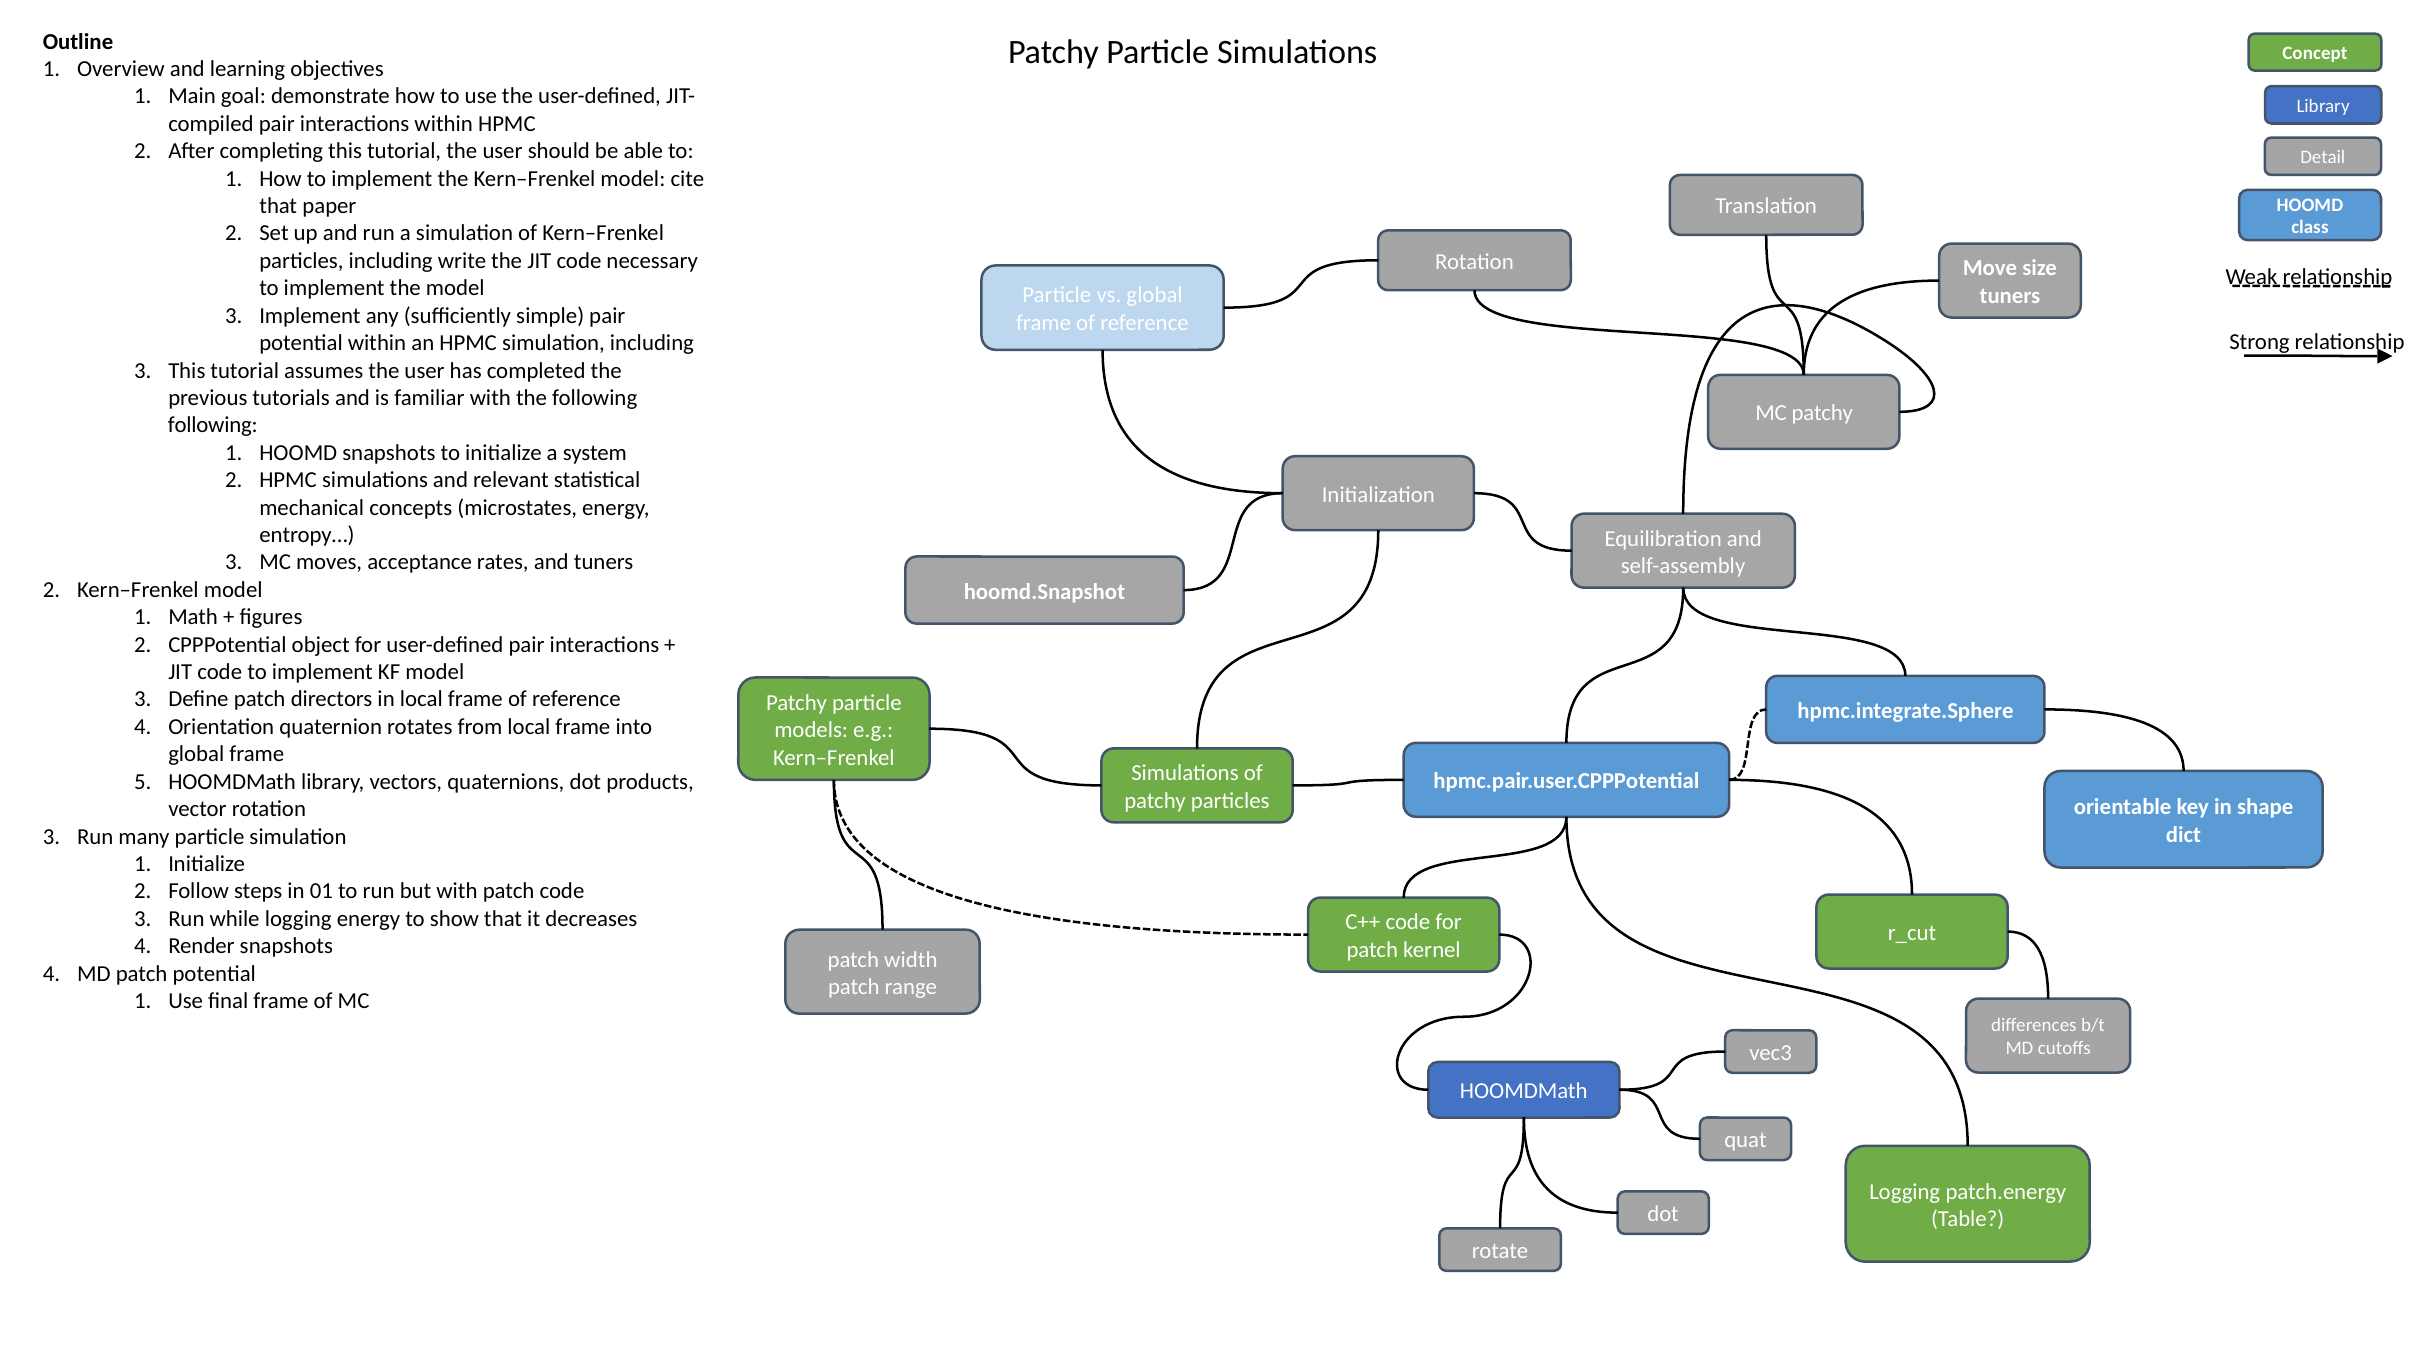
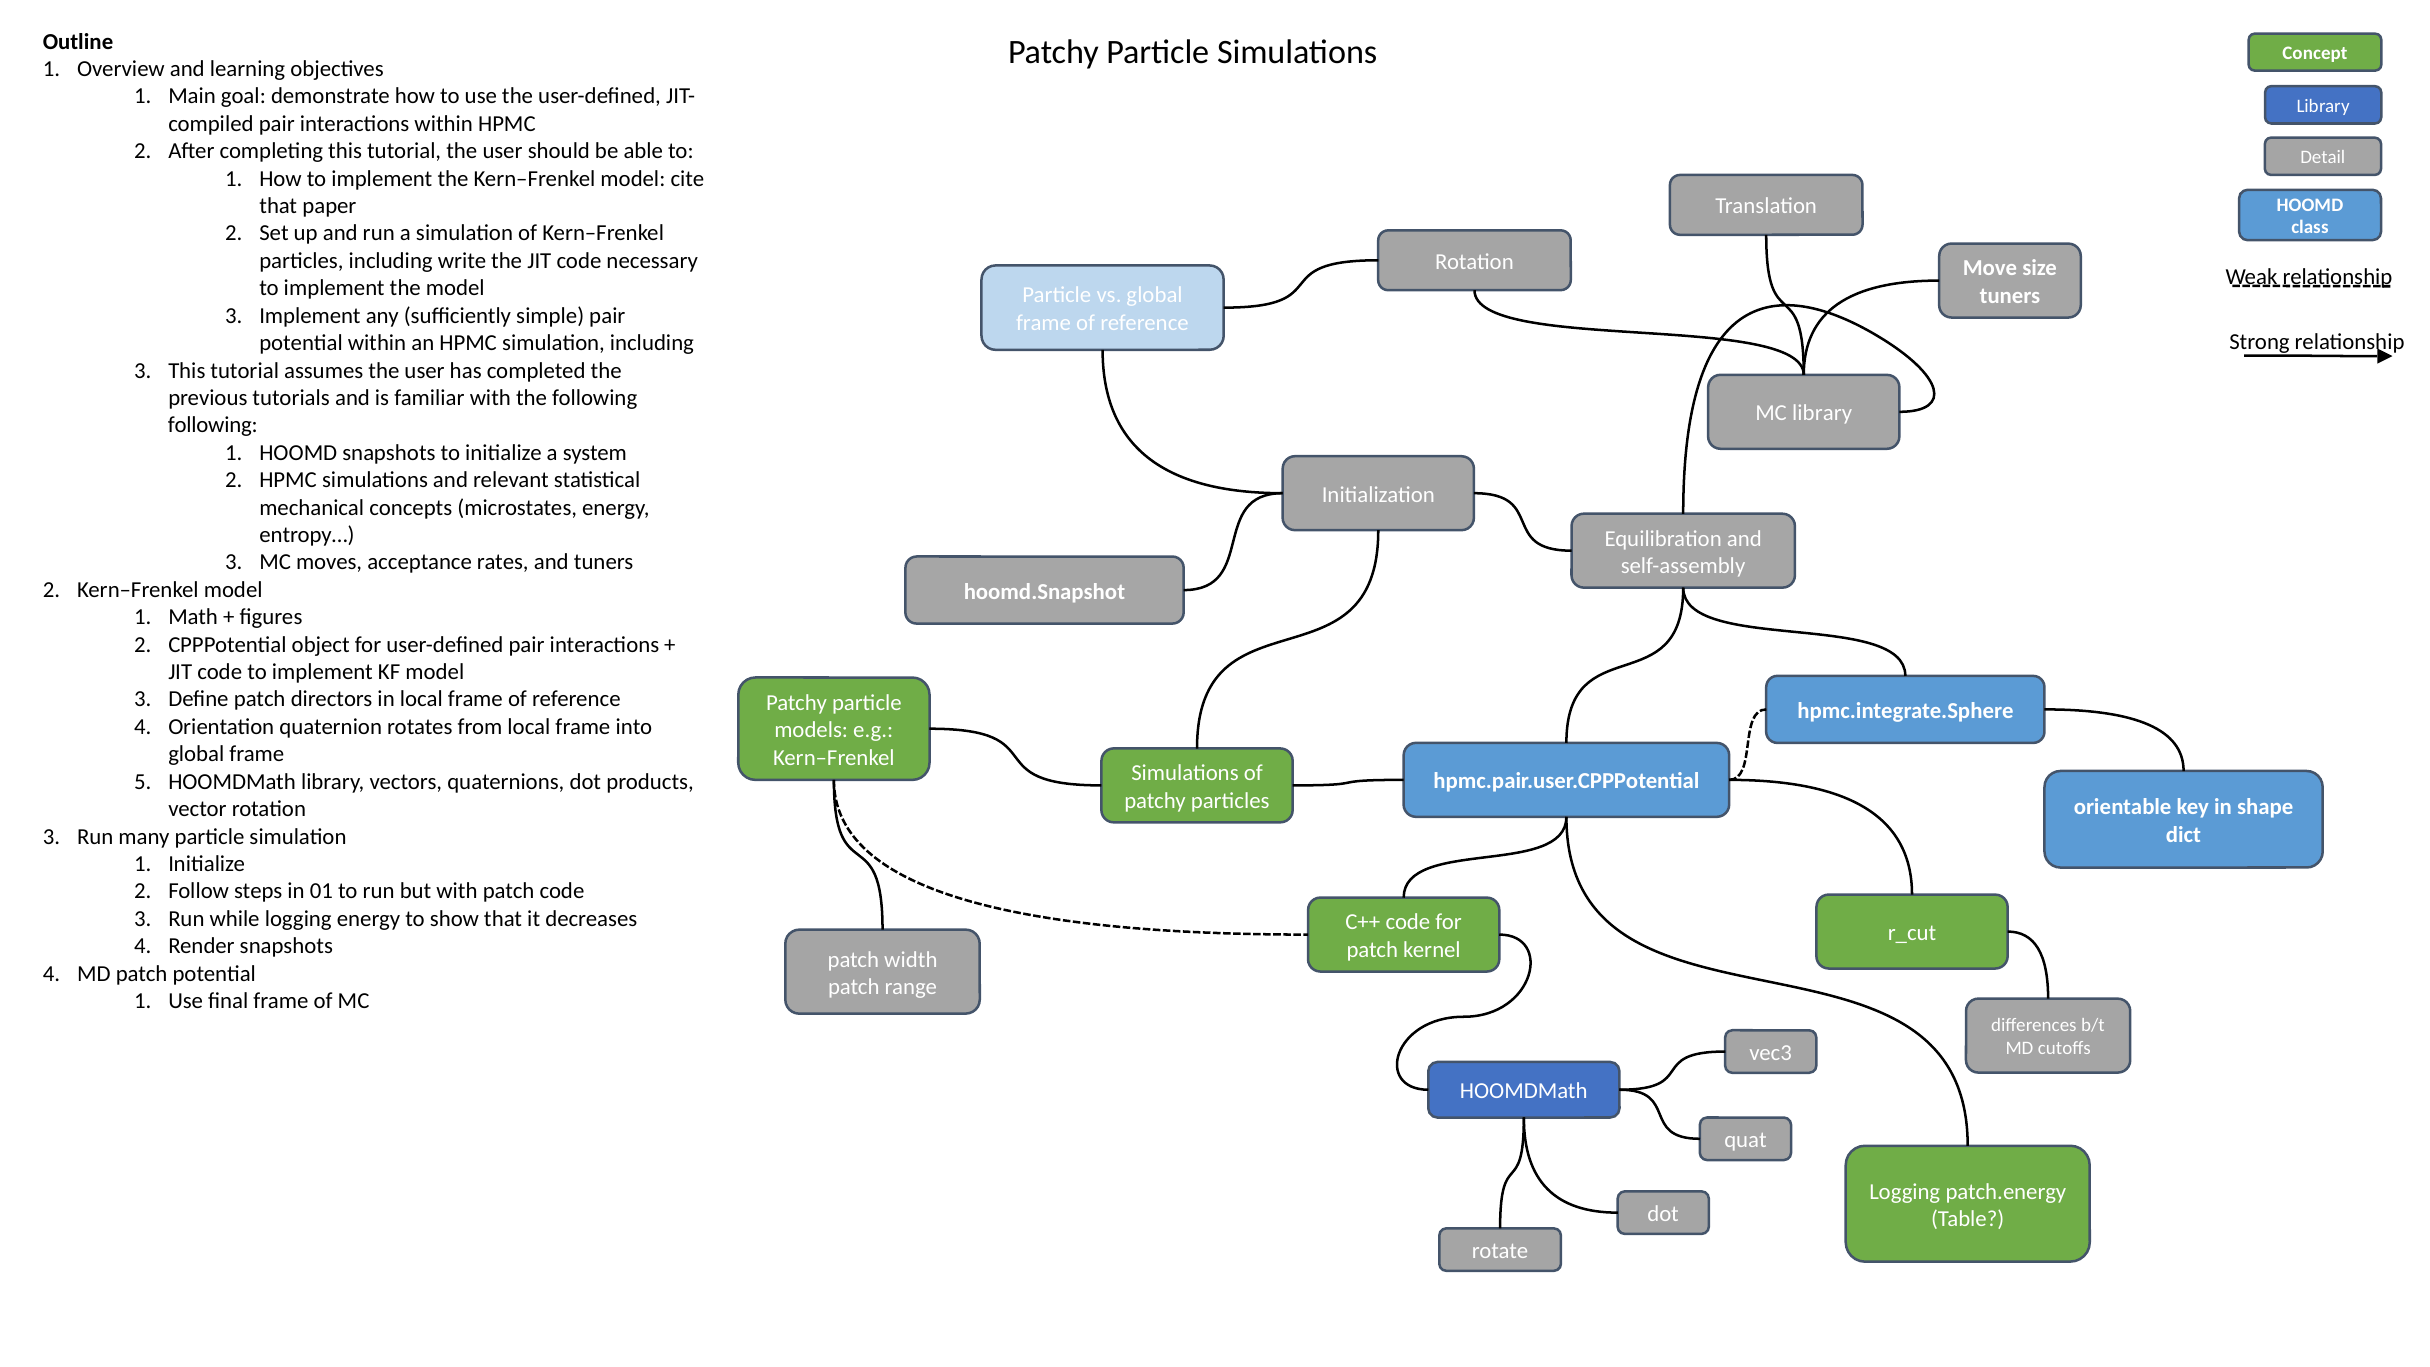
MC patchy: patchy -> library (1822, 413)
